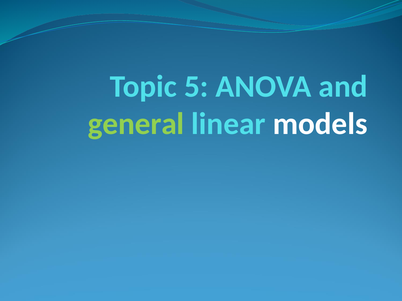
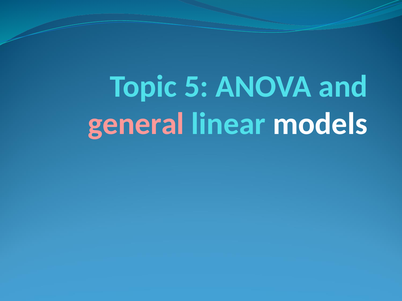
general colour: light green -> pink (136, 124)
